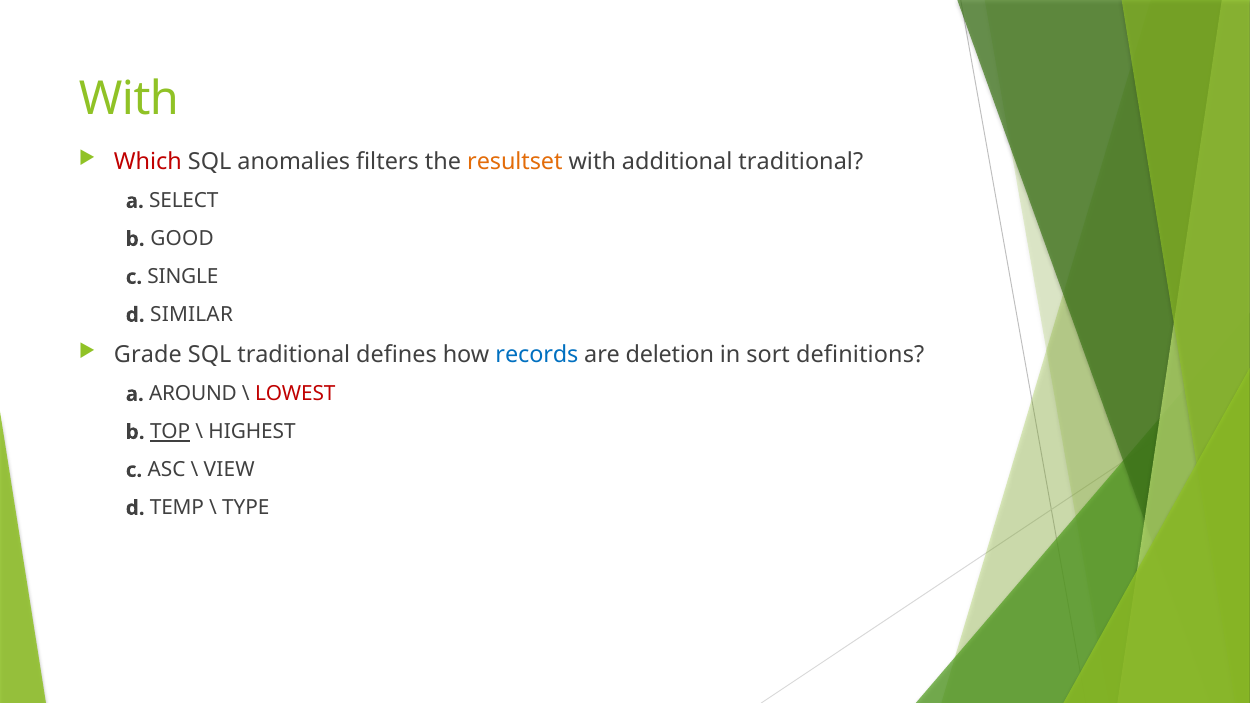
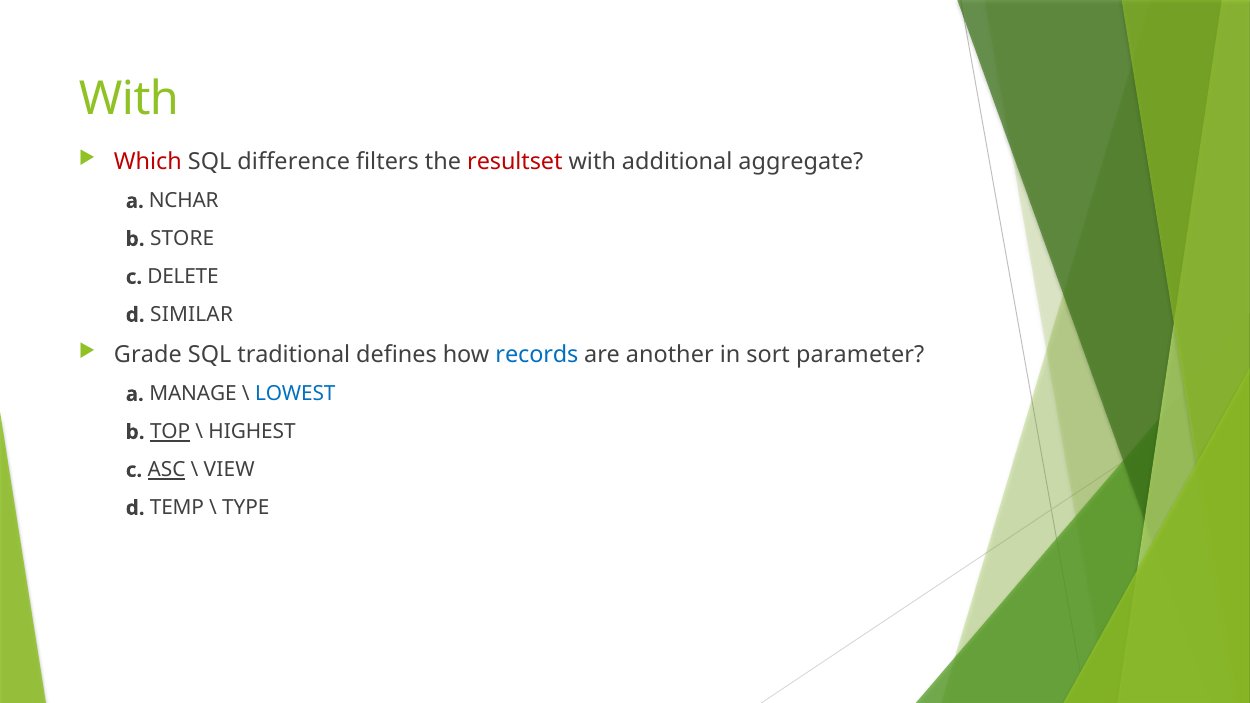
anomalies: anomalies -> difference (294, 162)
resultset colour: orange -> red (515, 162)
additional traditional: traditional -> aggregate (801, 162)
SELECT: SELECT -> NCHAR (184, 201)
GOOD: GOOD -> STORE (182, 239)
SINGLE: SINGLE -> DELETE (183, 277)
deletion: deletion -> another (670, 355)
definitions: definitions -> parameter (860, 355)
AROUND: AROUND -> MANAGE (193, 394)
LOWEST colour: red -> blue (295, 394)
ASC underline: none -> present (166, 470)
